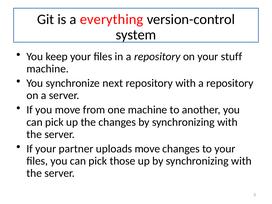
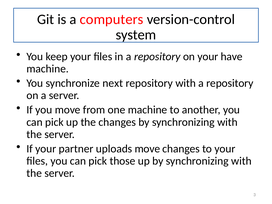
everything: everything -> computers (112, 19)
stuff: stuff -> have (232, 57)
